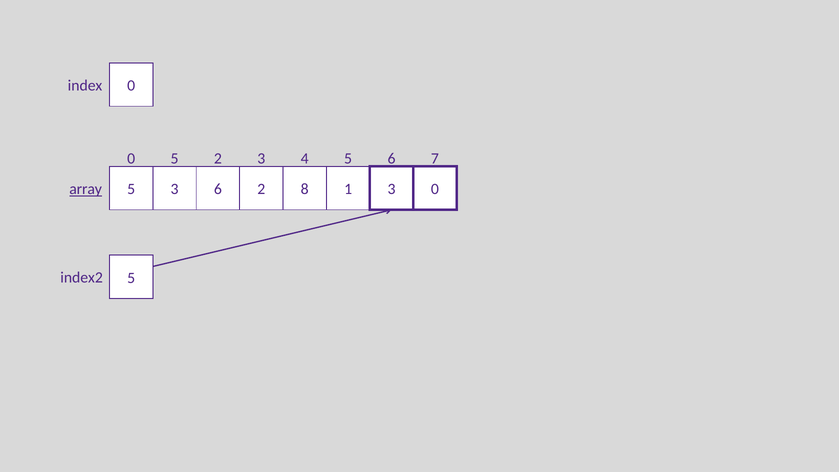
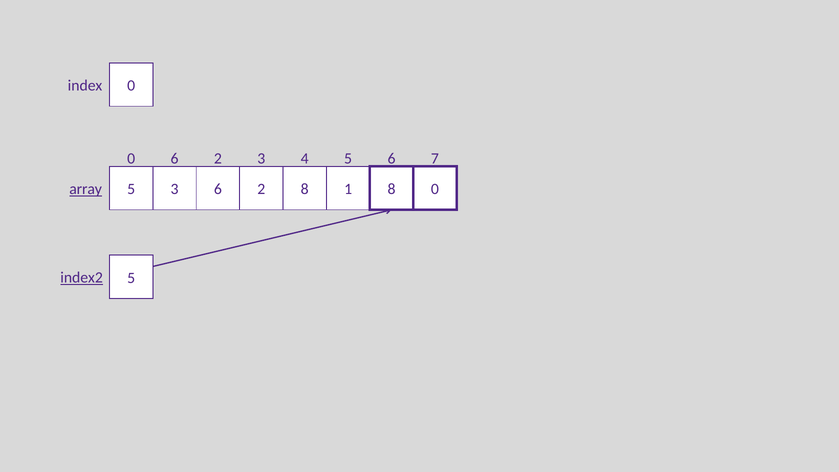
0 5: 5 -> 6 (174, 158)
1 3: 3 -> 8 (392, 189)
index2 underline: none -> present (82, 278)
